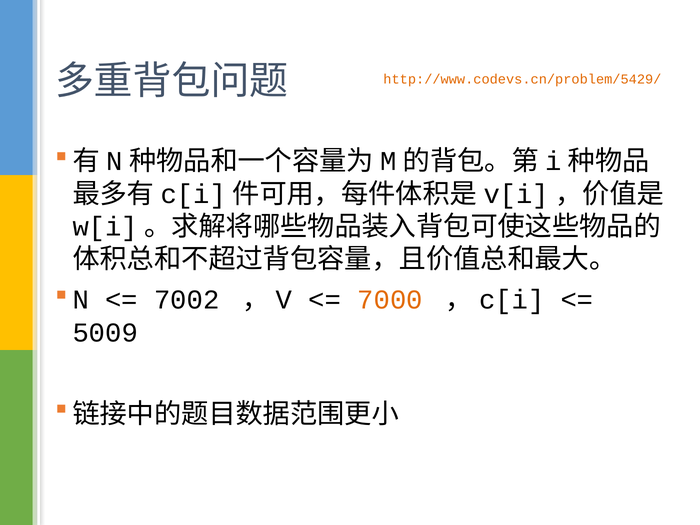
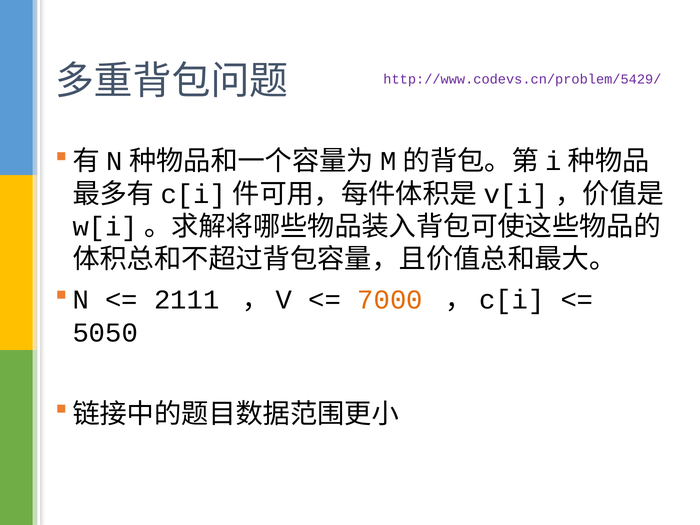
http://www.codevs.cn/problem/5429/ colour: orange -> purple (522, 79)
7002: 7002 -> 2111 (187, 300)
5009: 5009 -> 5050 (105, 333)
